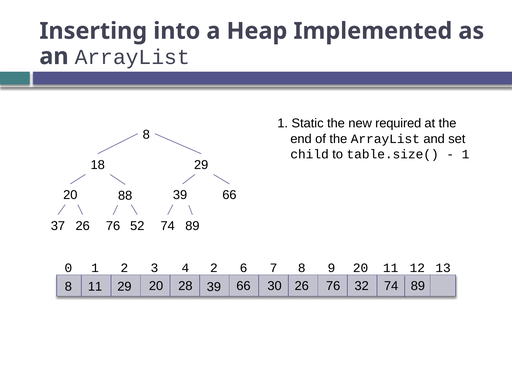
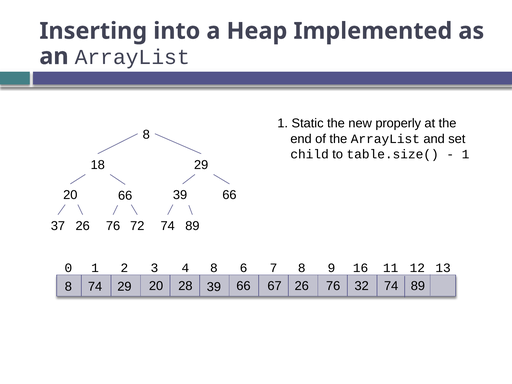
required: required -> properly (398, 123)
20 88: 88 -> 66 (125, 196)
52: 52 -> 72 (137, 226)
4 2: 2 -> 8 (214, 268)
9 20: 20 -> 16 (361, 268)
8 11: 11 -> 74 (95, 287)
30: 30 -> 67 (275, 286)
